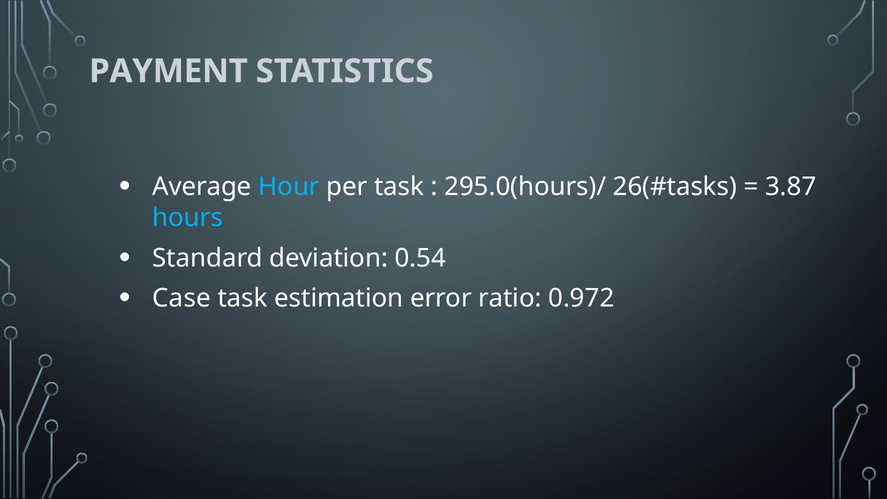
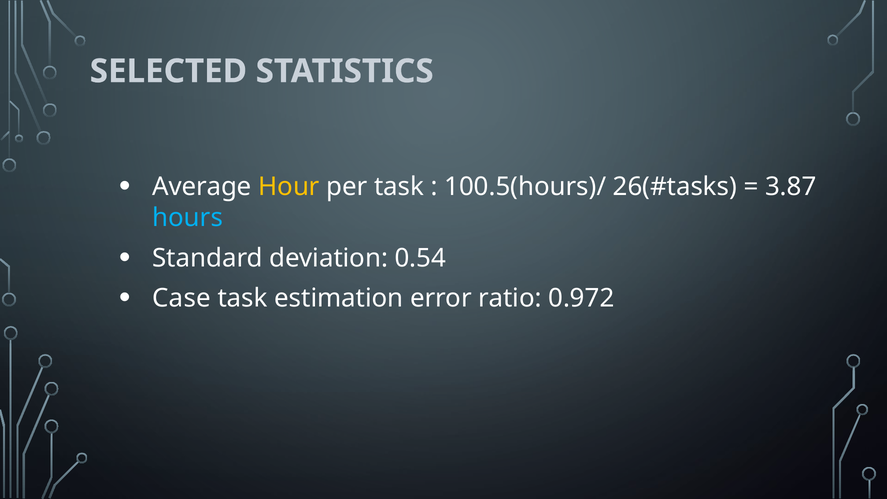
PAYMENT: PAYMENT -> SELECTED (168, 71)
Hour colour: light blue -> yellow (289, 187)
295.0(hours)/: 295.0(hours)/ -> 100.5(hours)/ (525, 187)
